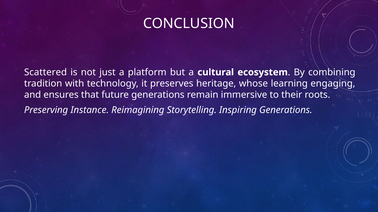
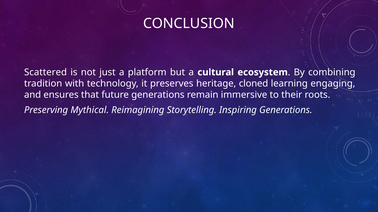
whose: whose -> cloned (254, 84)
Instance: Instance -> Mythical (90, 110)
